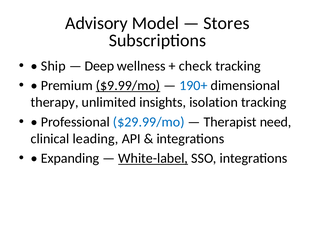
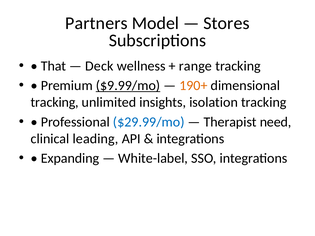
Advisory: Advisory -> Partners (96, 23)
Ship: Ship -> That (53, 66)
Deep: Deep -> Deck (99, 66)
check: check -> range (195, 66)
190+ colour: blue -> orange (193, 86)
therapy: therapy -> tracking (55, 102)
White-label underline: present -> none (153, 159)
